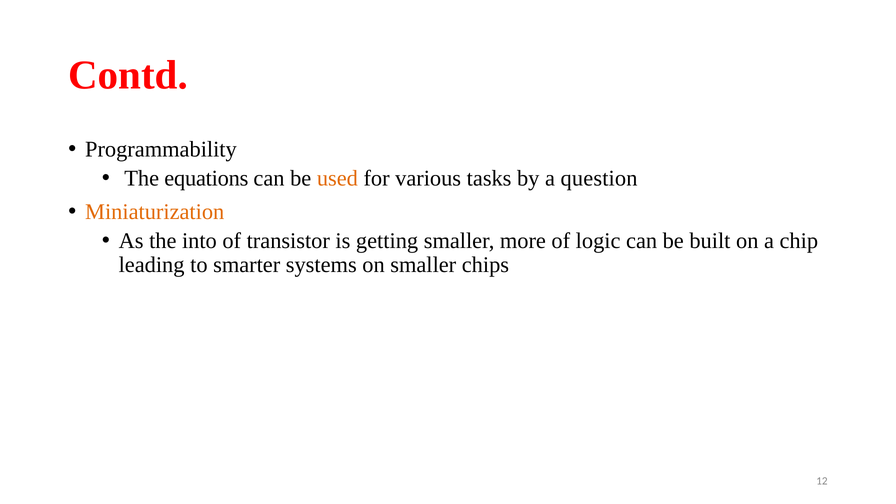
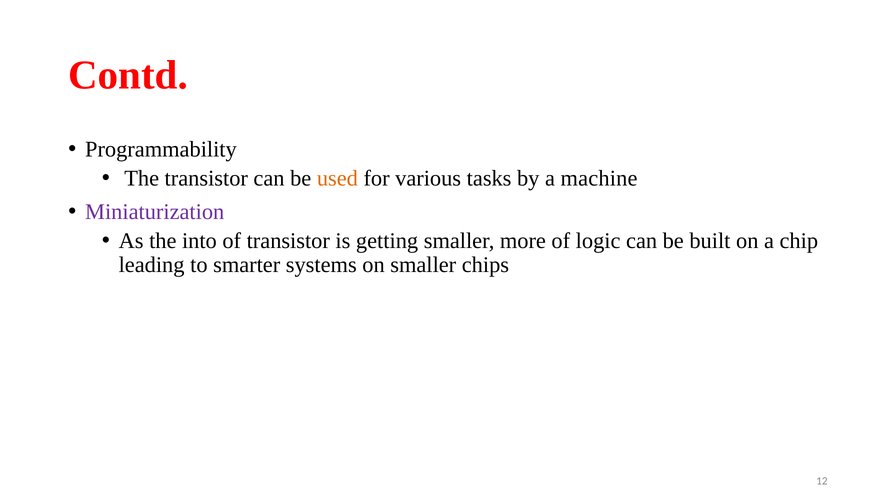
The equations: equations -> transistor (206, 178)
question: question -> machine (599, 178)
Miniaturization colour: orange -> purple (155, 212)
